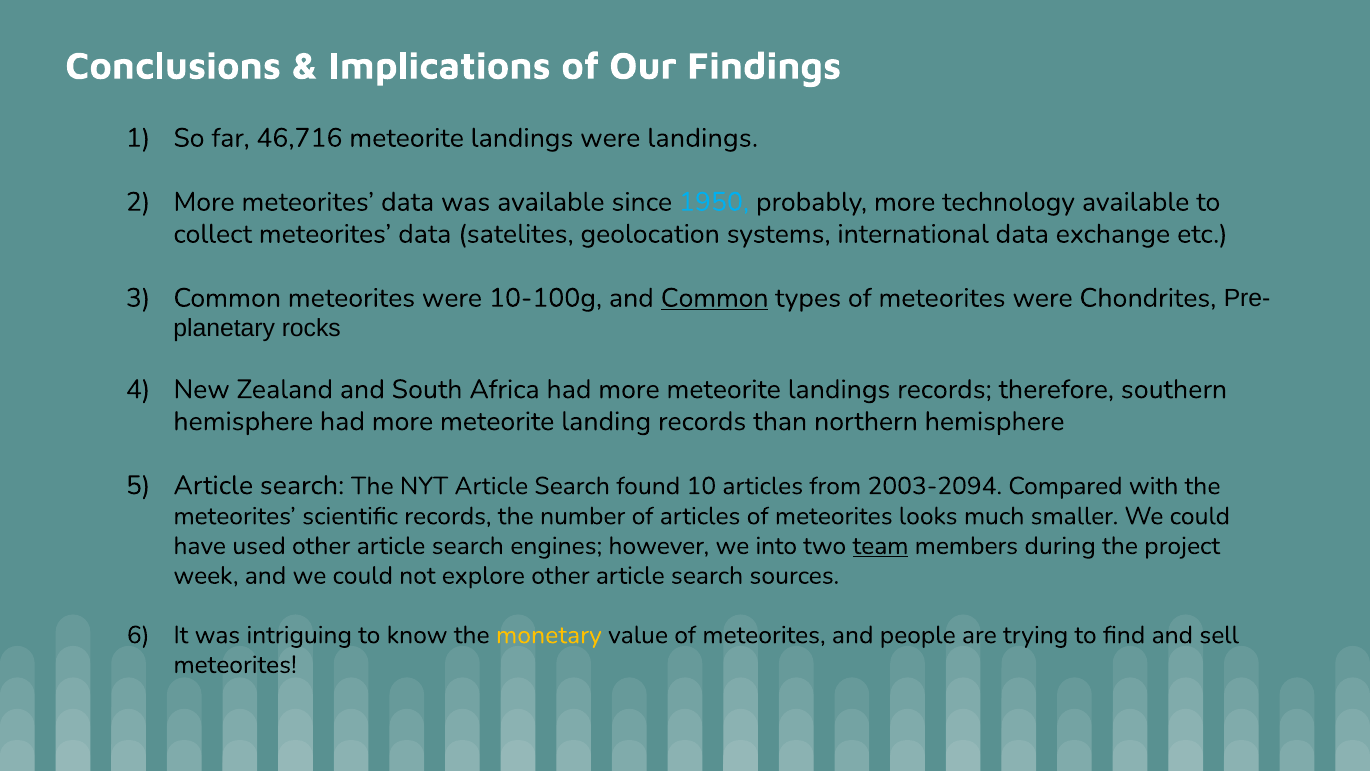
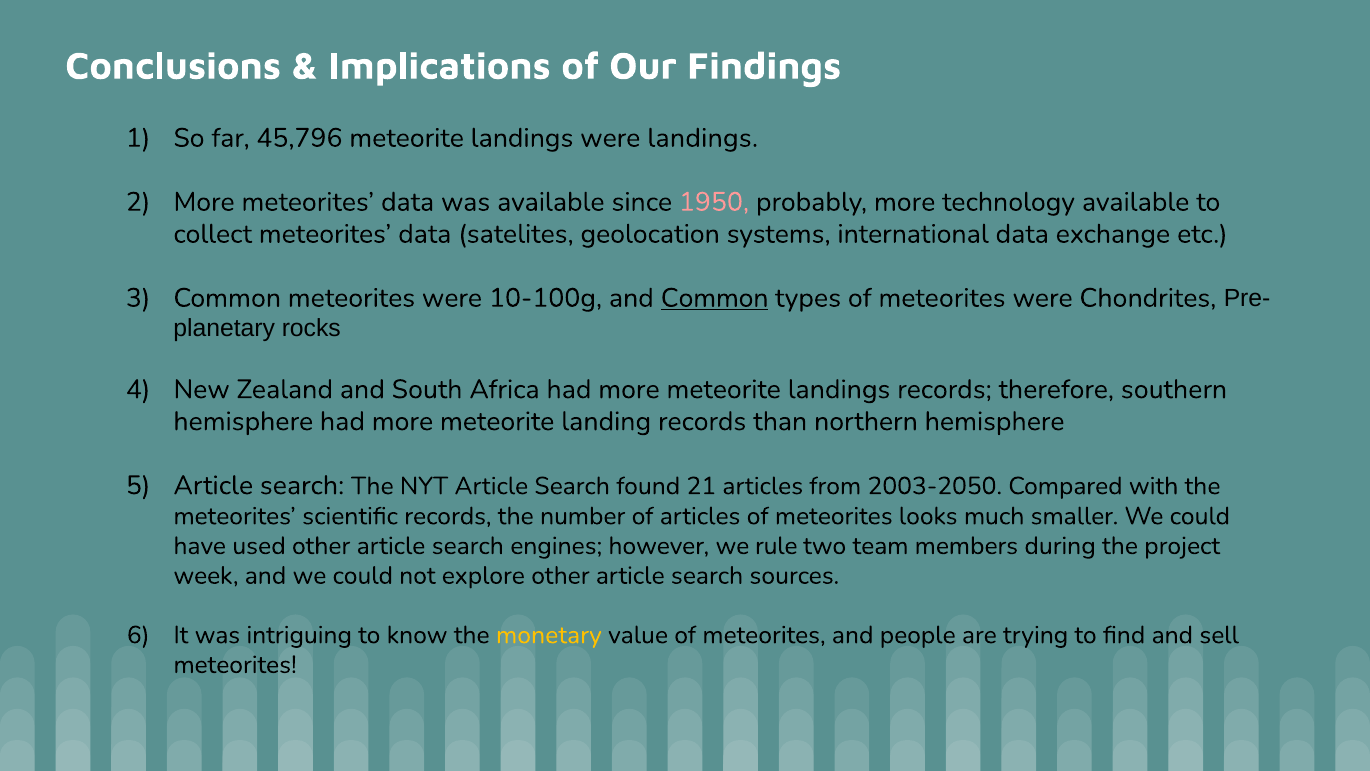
46,716: 46,716 -> 45,796 (299, 138)
1950 colour: light blue -> pink (714, 202)
10: 10 -> 21 (701, 486)
2003-2094: 2003-2094 -> 2003-2050 (935, 486)
into: into -> rule (776, 546)
team underline: present -> none (880, 546)
